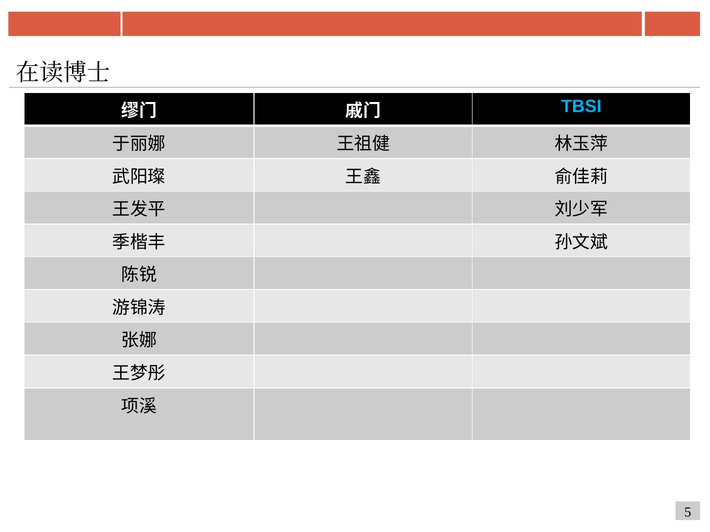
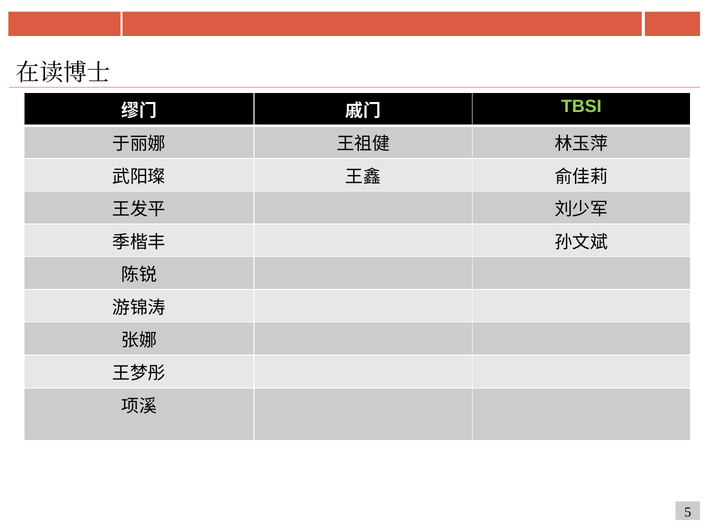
TBSI colour: light blue -> light green (581, 107)
